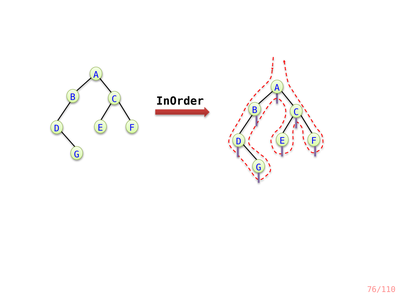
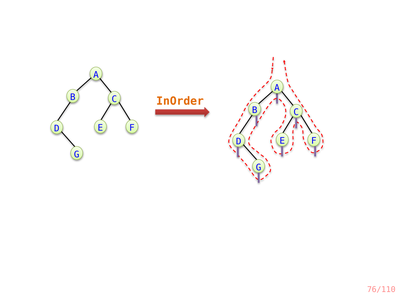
InOrder colour: black -> orange (180, 101)
